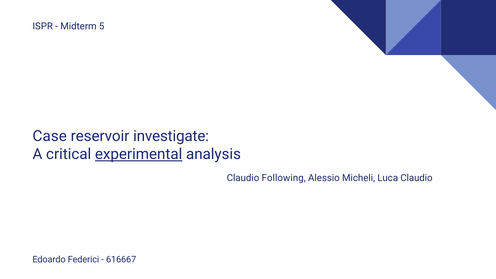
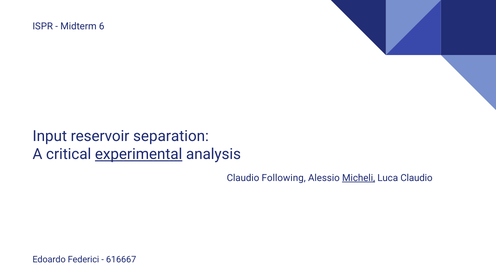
5: 5 -> 6 (102, 26)
Case: Case -> Input (50, 136)
investigate: investigate -> separation (171, 136)
Micheli underline: none -> present (359, 178)
